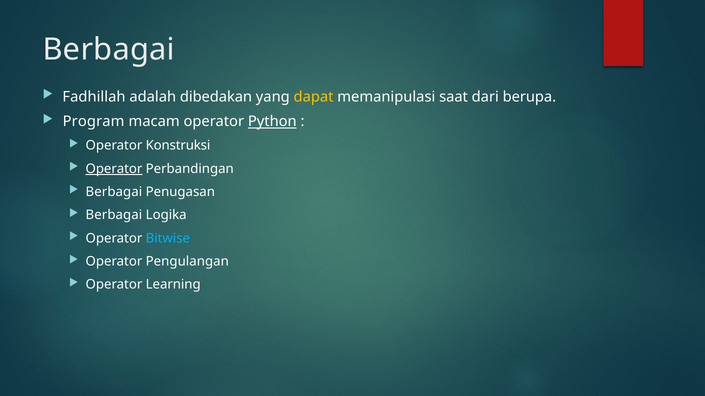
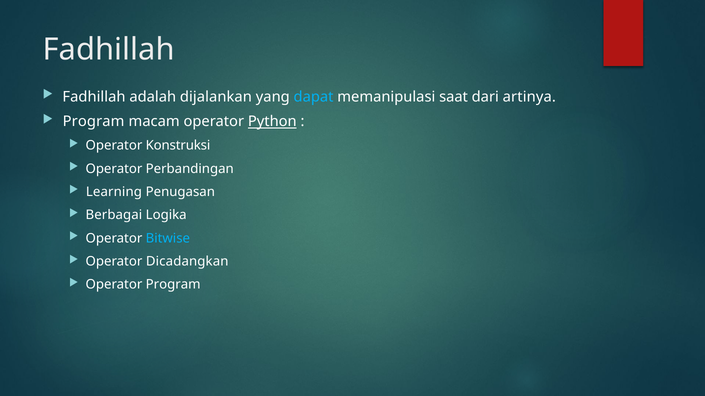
Berbagai: Berbagai -> Fadhillah (109, 50)
dibedakan: dibedakan -> dijalankan (216, 97)
dapat colour: yellow -> light blue (314, 97)
berupa: berupa -> artinya (529, 97)
Operator underline: present -> none (114, 169)
Berbagai: Berbagai -> Learning (114, 192)
Pengulangan: Pengulangan -> Dicadangkan (187, 262)
Operator Learning: Learning -> Program (173, 285)
